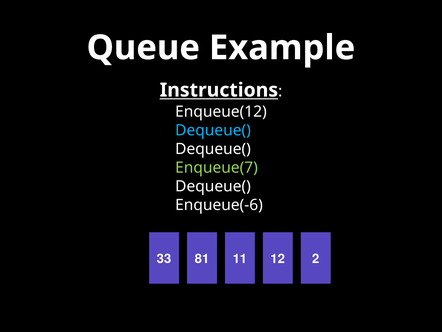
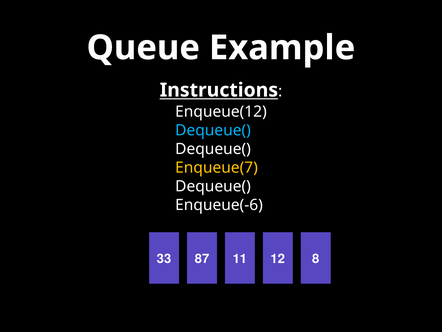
Enqueue(7 colour: light green -> yellow (217, 167)
81: 81 -> 87 (202, 258)
2: 2 -> 8 (316, 258)
